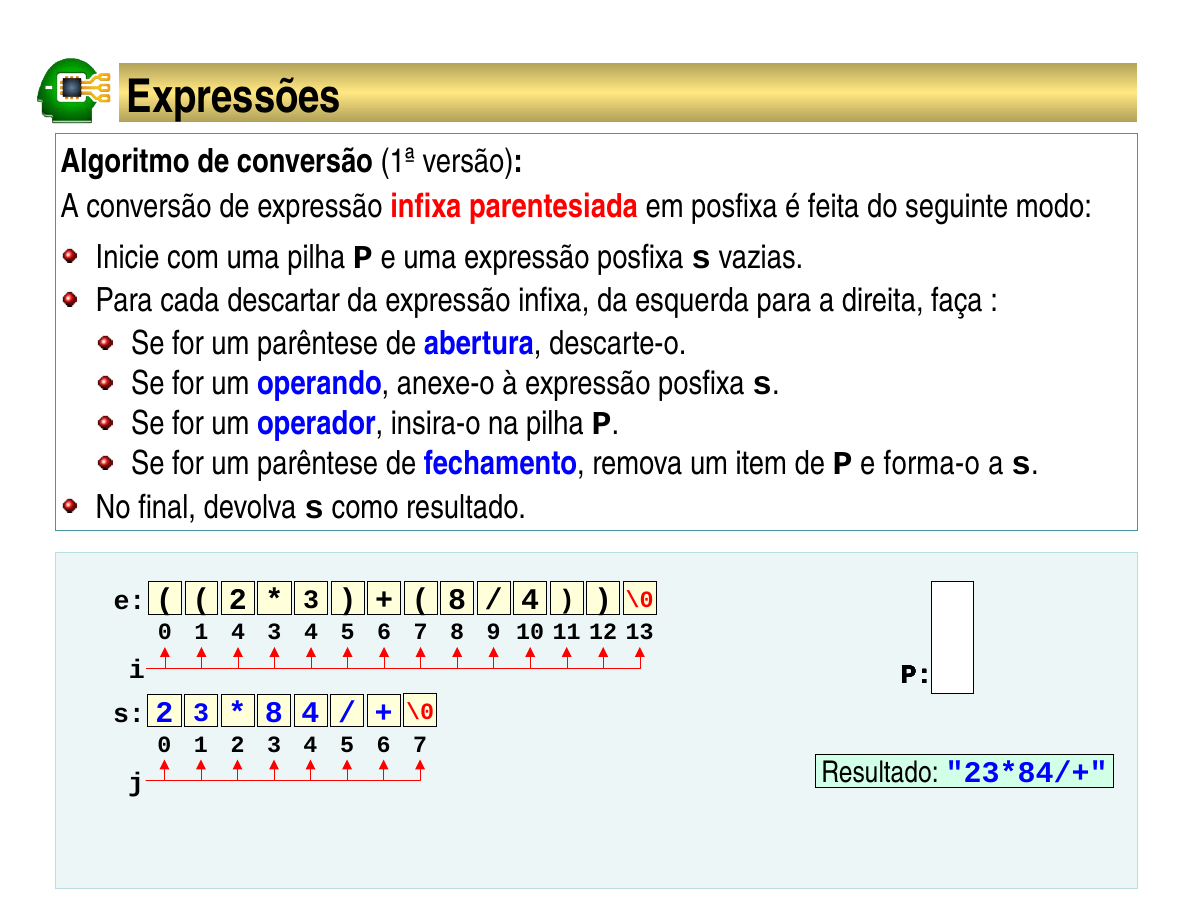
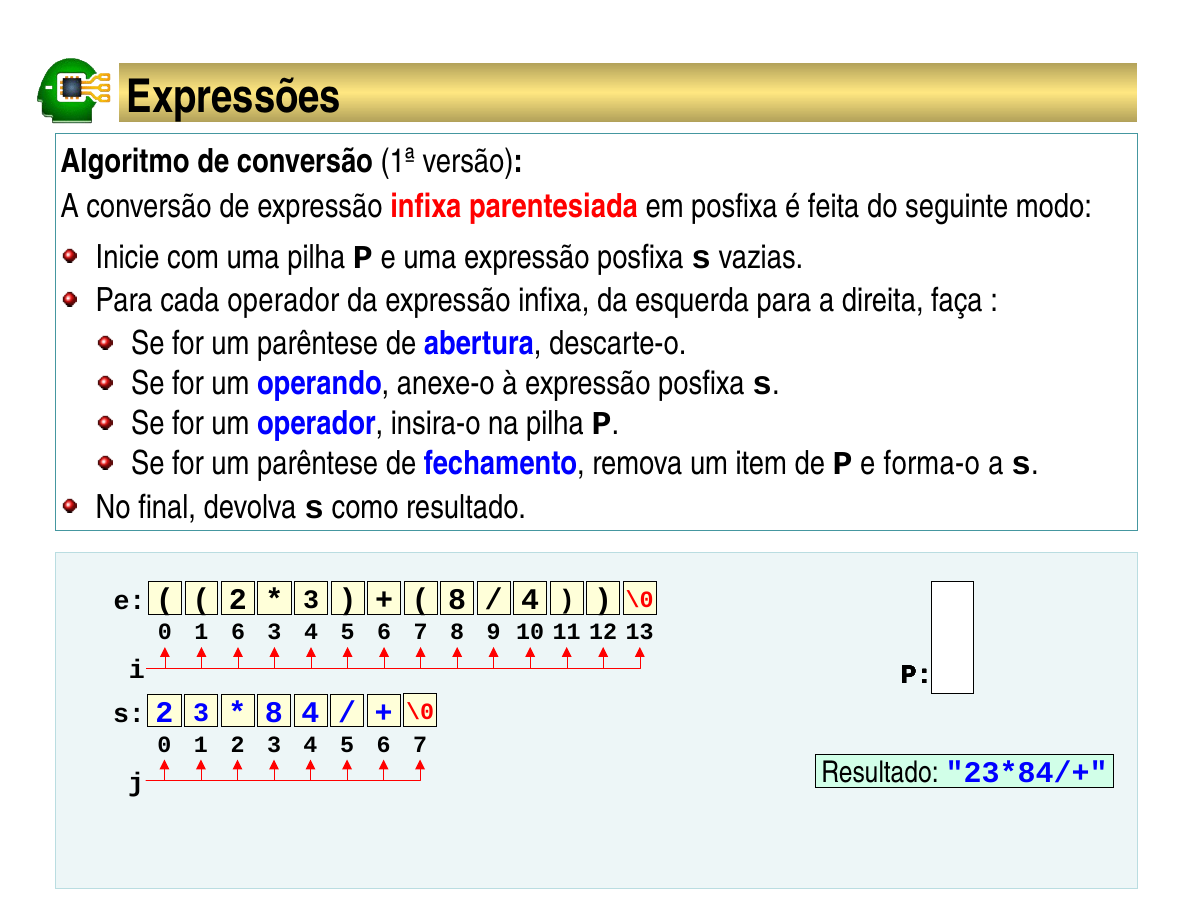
cada descartar: descartar -> operador (283, 300)
1 4: 4 -> 6 (238, 632)
